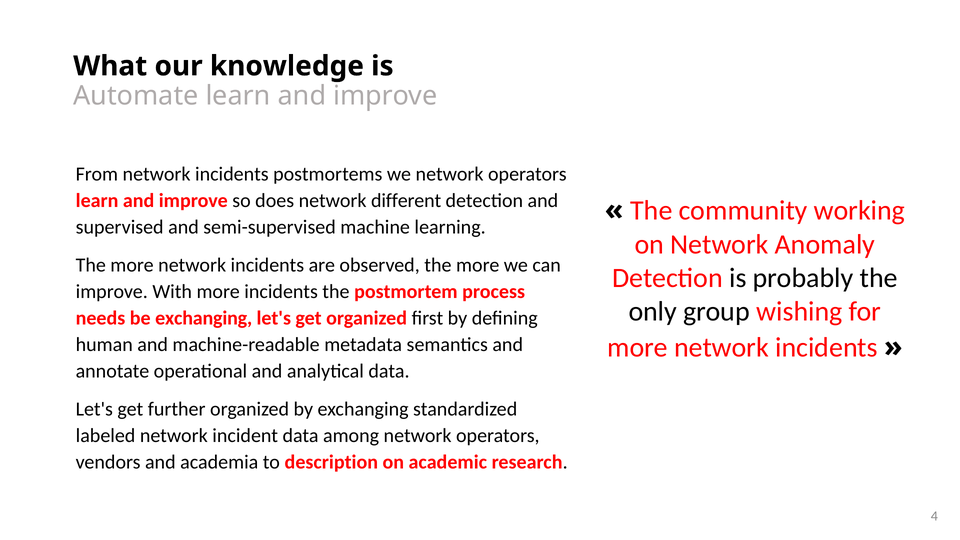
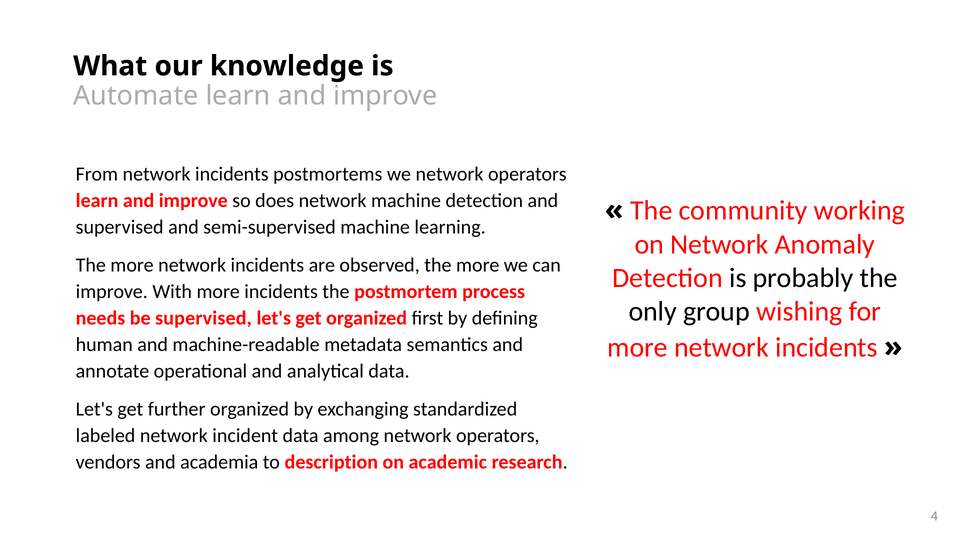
network different: different -> machine (406, 201)
be exchanging: exchanging -> supervised (204, 318)
